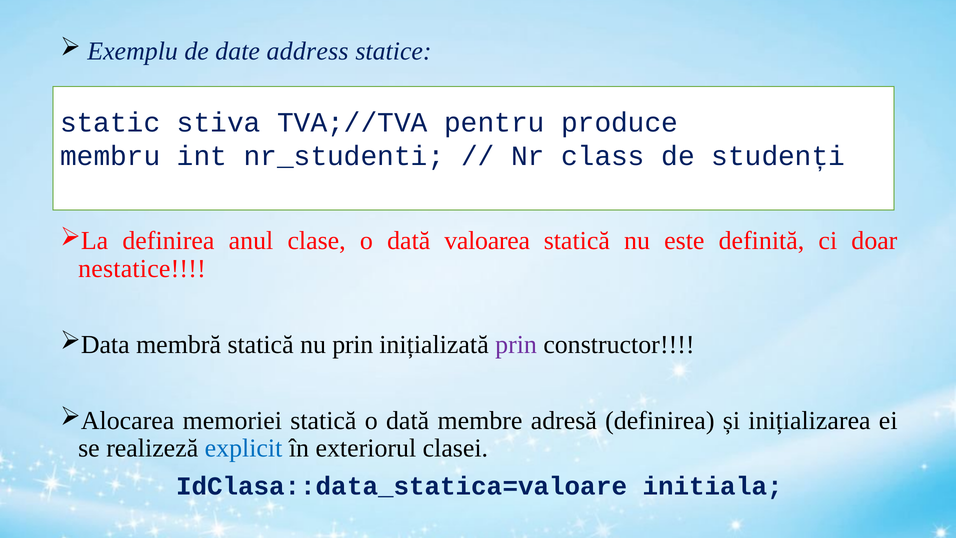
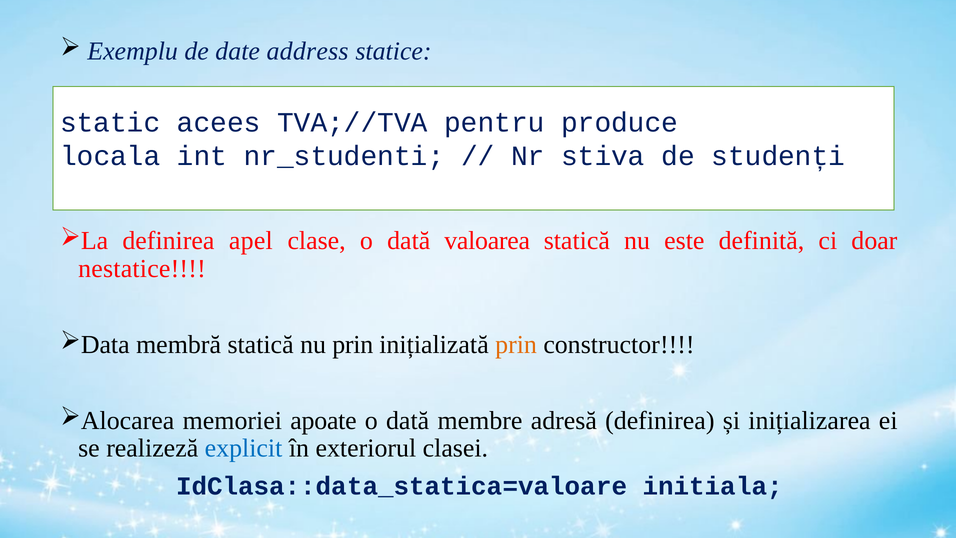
stiva: stiva -> acees (219, 122)
membru: membru -> locala (110, 156)
class: class -> stiva (603, 156)
anul: anul -> apel (251, 241)
prin colour: purple -> orange (516, 344)
memoriei statică: statică -> apoate (323, 420)
